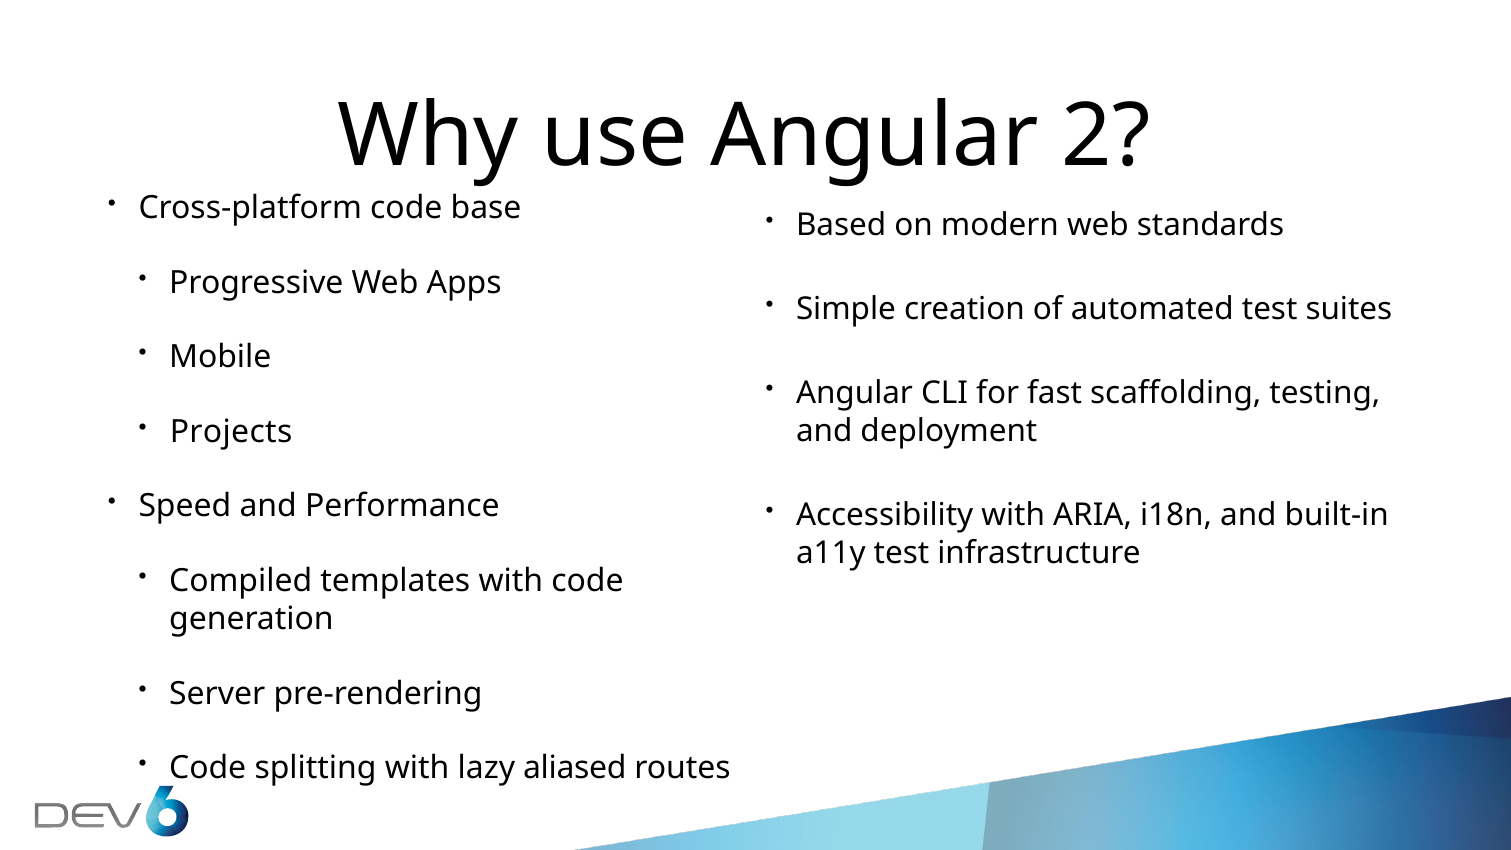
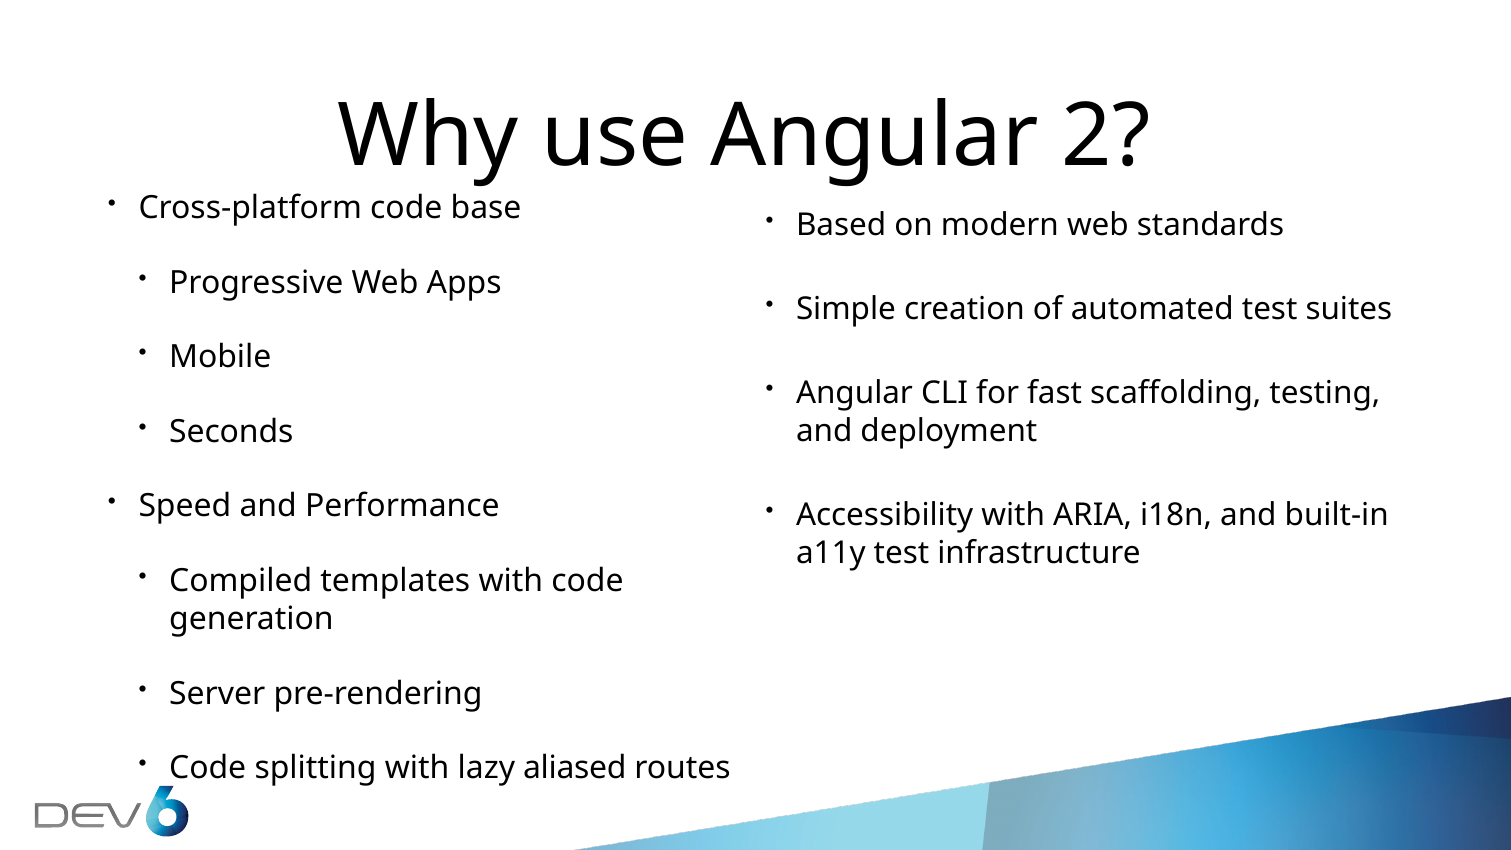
Projects: Projects -> Seconds (231, 432)
